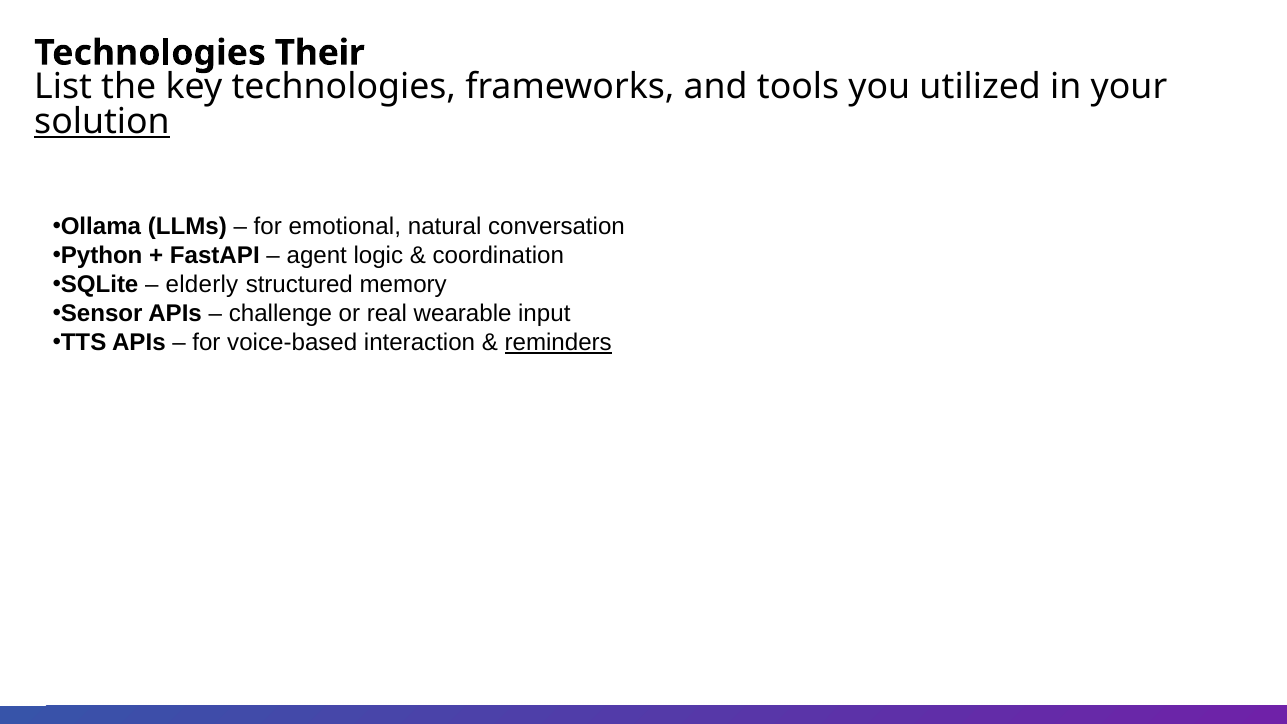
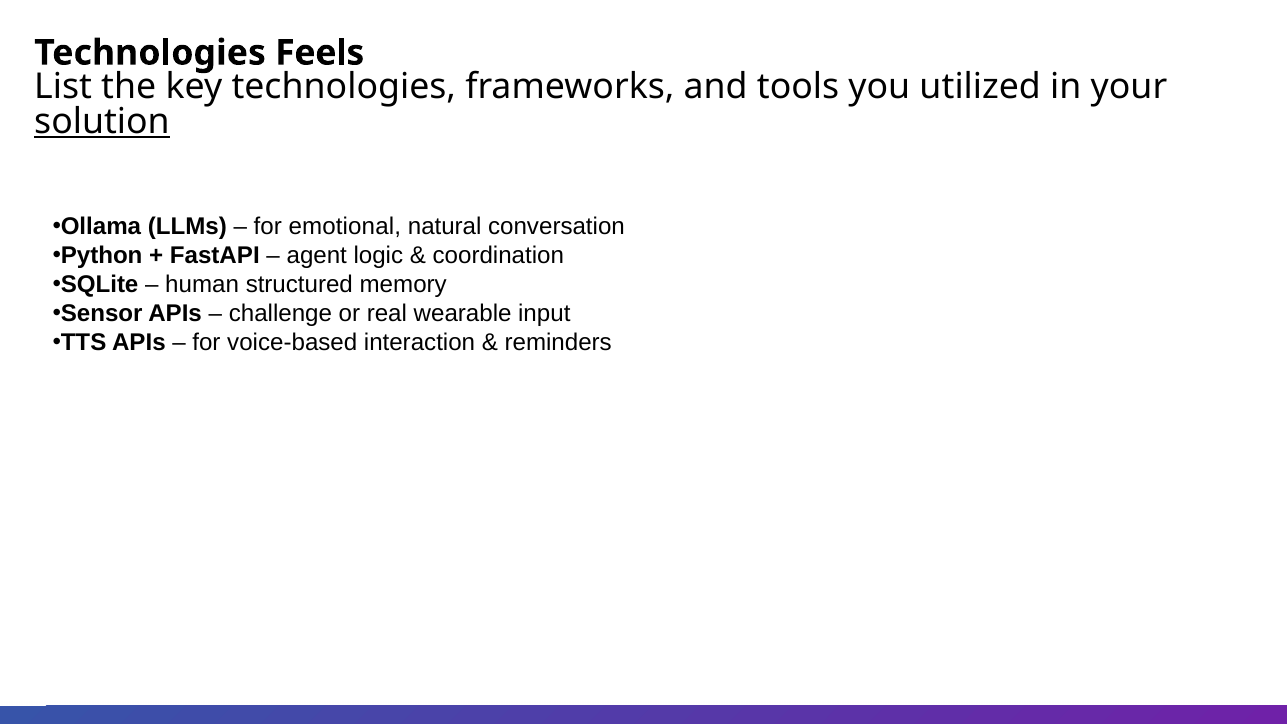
Their: Their -> Feels (320, 53)
elderly: elderly -> human (202, 285)
reminders underline: present -> none (558, 343)
